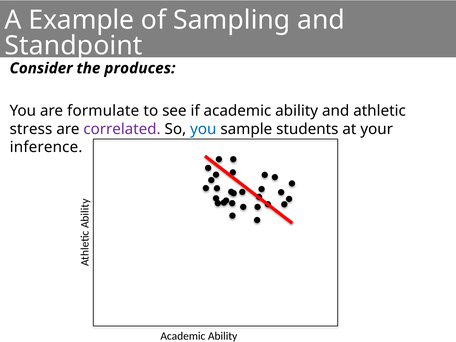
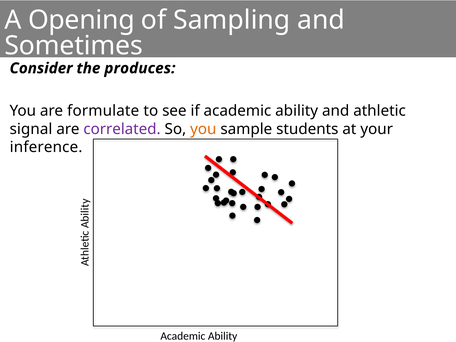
Example: Example -> Opening (81, 20)
Standpoint: Standpoint -> Sometimes (74, 46)
stress: stress -> signal (31, 129)
you colour: blue -> orange (203, 129)
